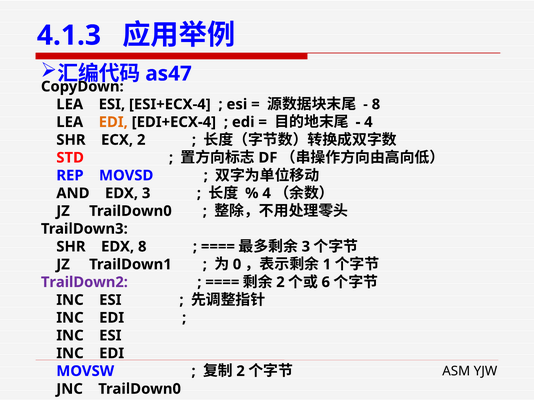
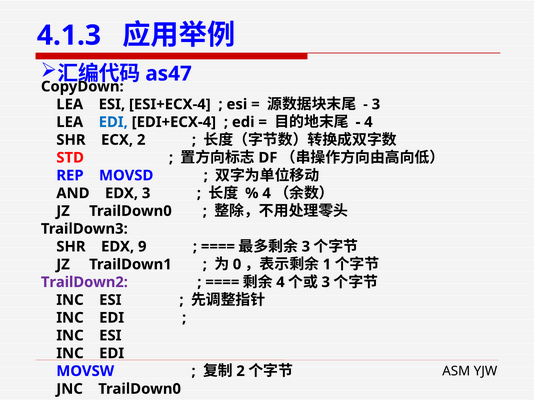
8: 8 -> 3 (376, 104)
EDI colour: orange -> blue (113, 122)
EDX 8: 8 -> 9 (142, 247)
2: 2 -> 4 (280, 283)
6: 6 -> 3 (326, 283)
